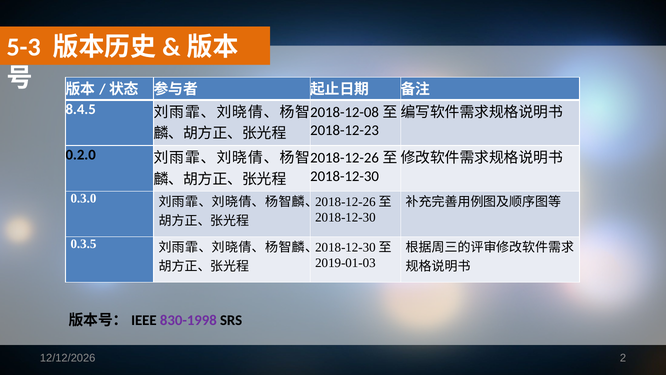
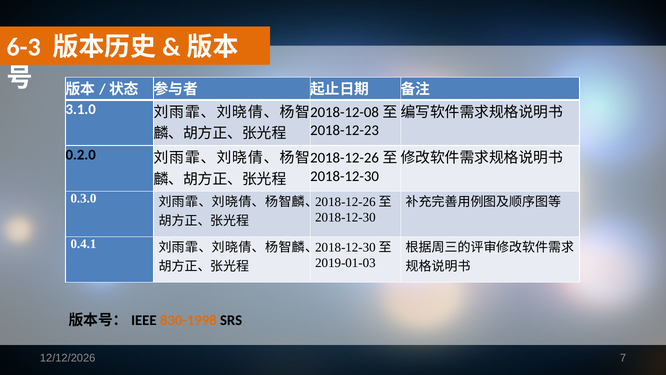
5-3: 5-3 -> 6-3 (24, 47)
8.4.5: 8.4.5 -> 3.1.0 (81, 109)
0.3.5: 0.3.5 -> 0.4.1 (83, 244)
830-1998 colour: purple -> orange (188, 320)
2: 2 -> 7 (623, 358)
